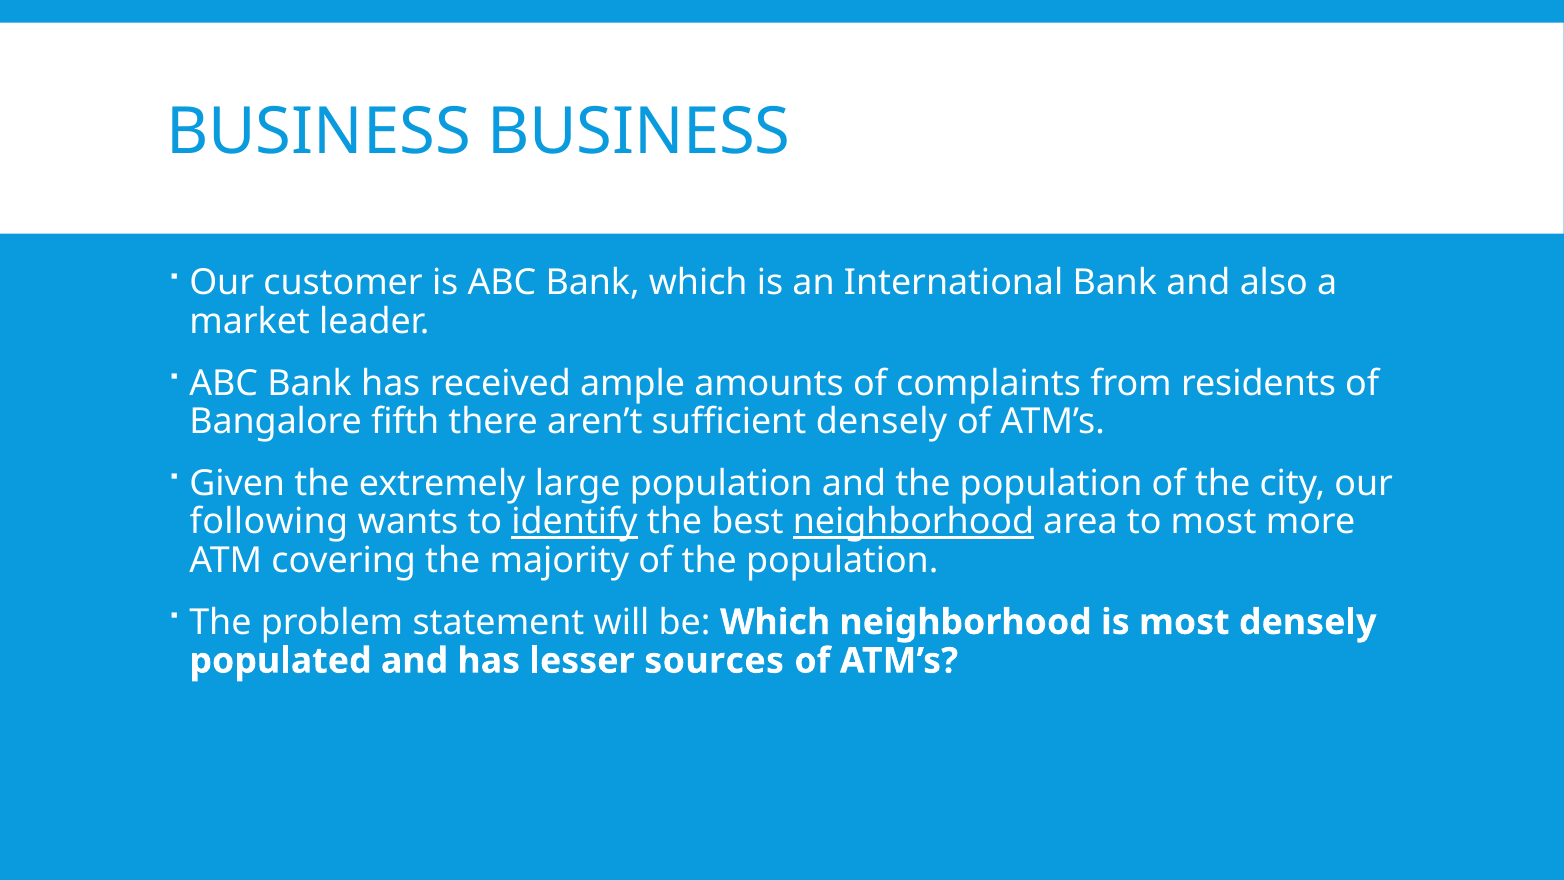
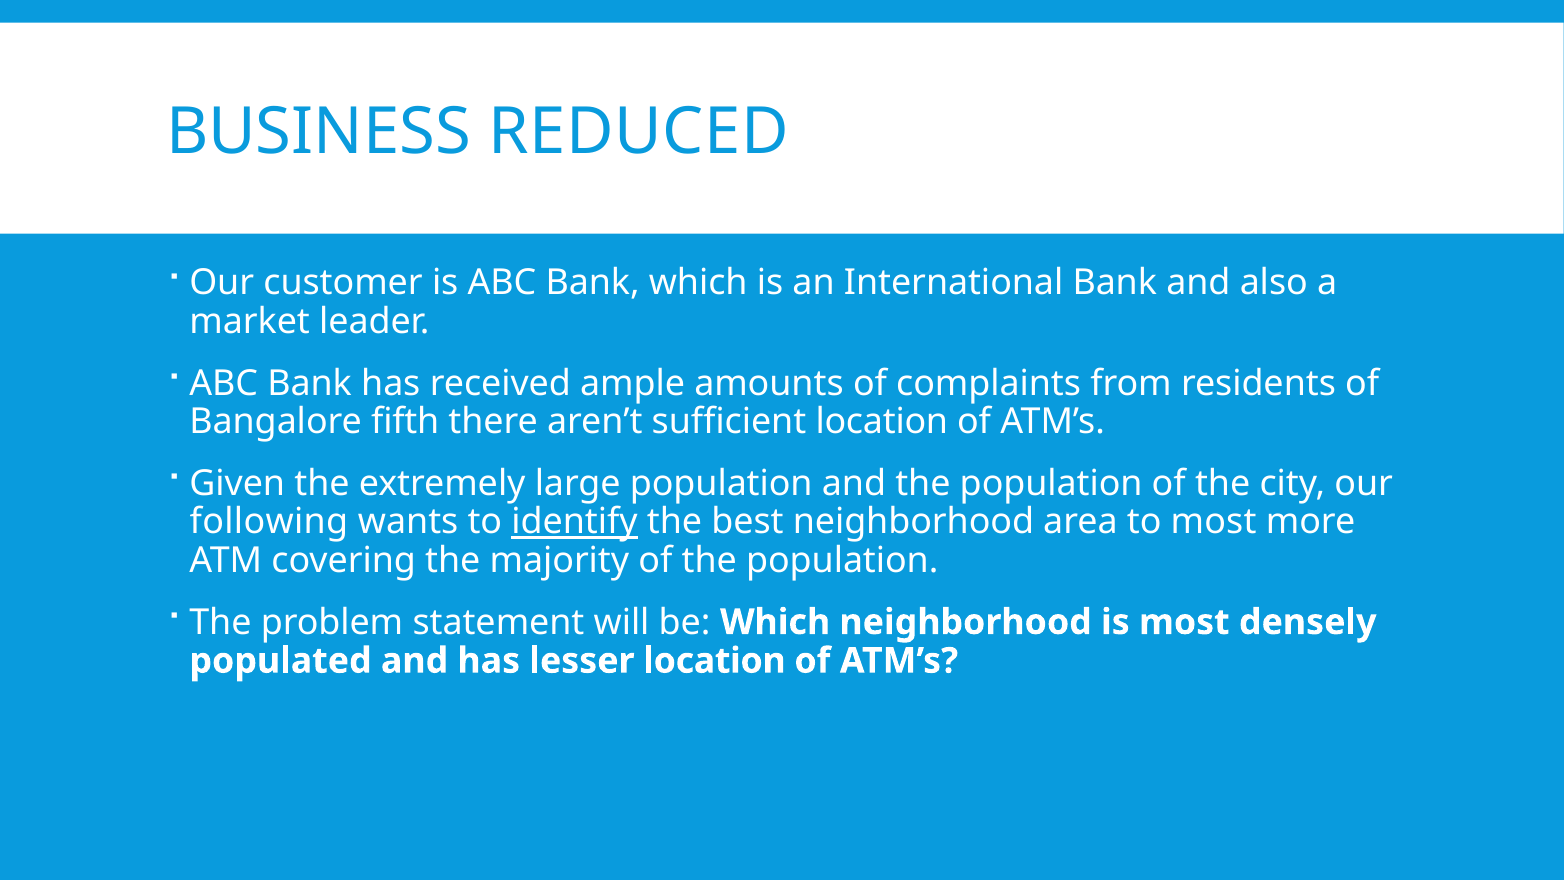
BUSINESS BUSINESS: BUSINESS -> REDUCED (639, 132)
sufficient densely: densely -> location (882, 422)
neighborhood underline: present -> none (913, 522)
lesser sources: sources -> location (715, 661)
